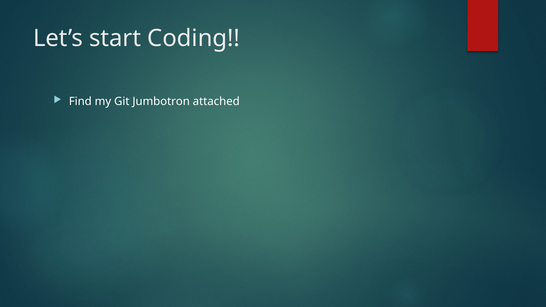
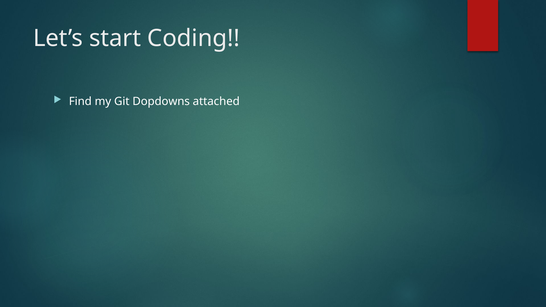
Jumbotron: Jumbotron -> Dopdowns (161, 102)
